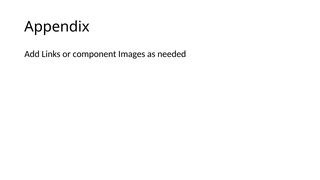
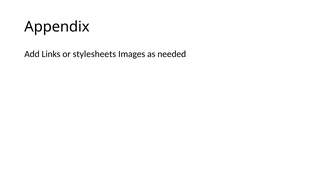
component: component -> stylesheets (94, 54)
